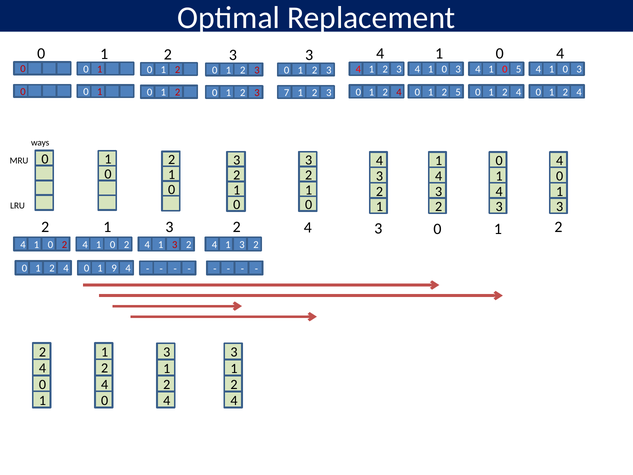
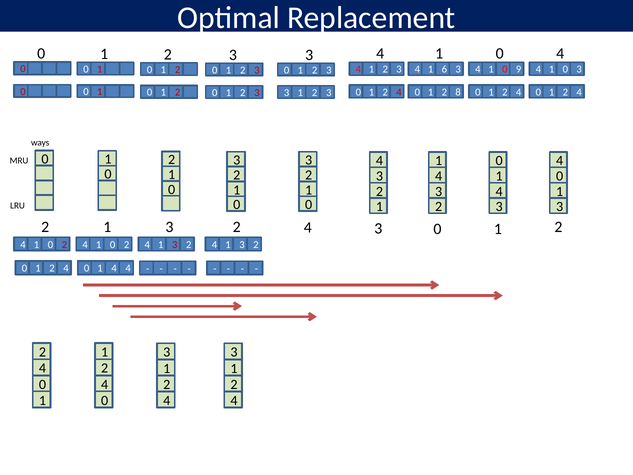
0: 0 -> 6 (444, 69)
0 5: 5 -> 9 (519, 69)
7: 7 -> 3 (287, 93)
2 5: 5 -> 8 (458, 92)
9: 9 -> 4 (114, 268)
